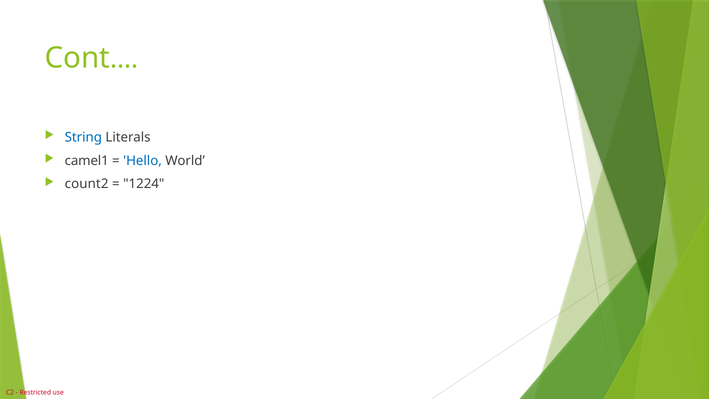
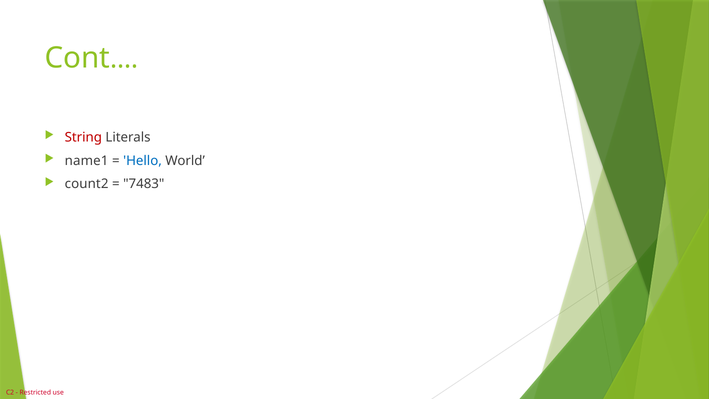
String colour: blue -> red (83, 137)
camel1: camel1 -> name1 (87, 161)
1224: 1224 -> 7483 (144, 184)
